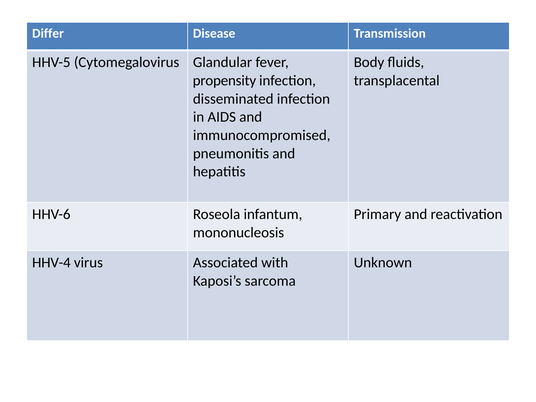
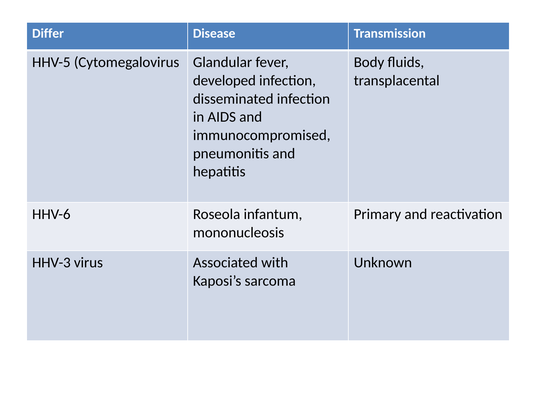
propensity: propensity -> developed (224, 81)
HHV-4: HHV-4 -> HHV-3 (51, 263)
